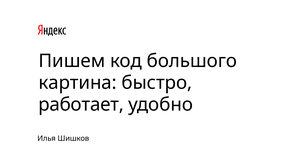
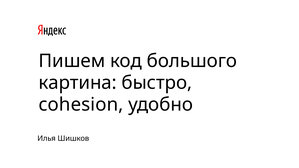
работает: работает -> cohesion (81, 105)
